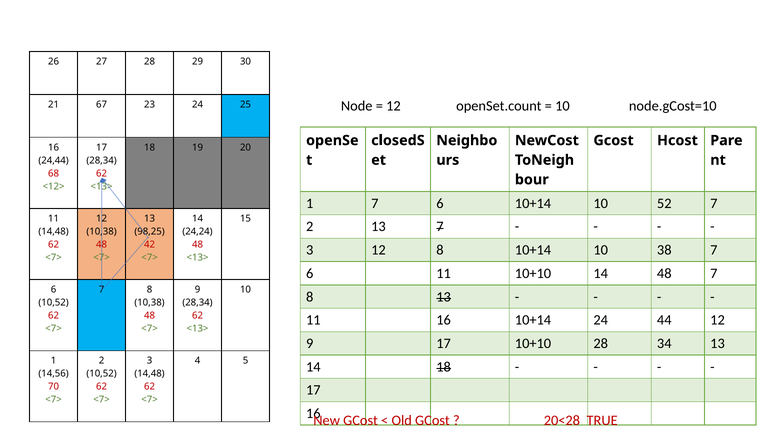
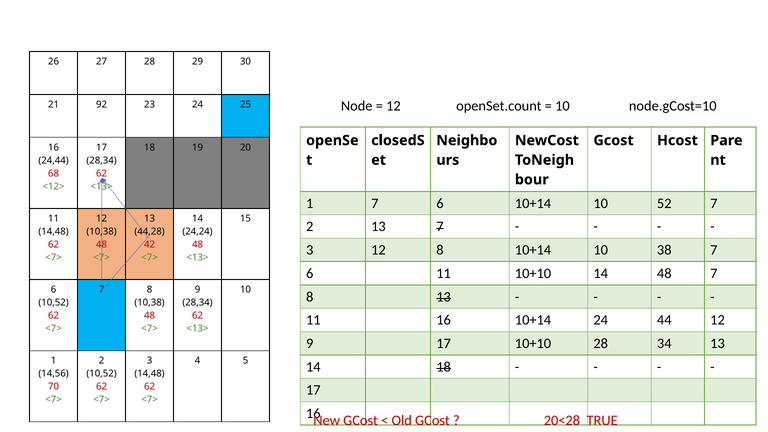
67: 67 -> 92 (102, 104)
98,25: 98,25 -> 44,28 (150, 232)
